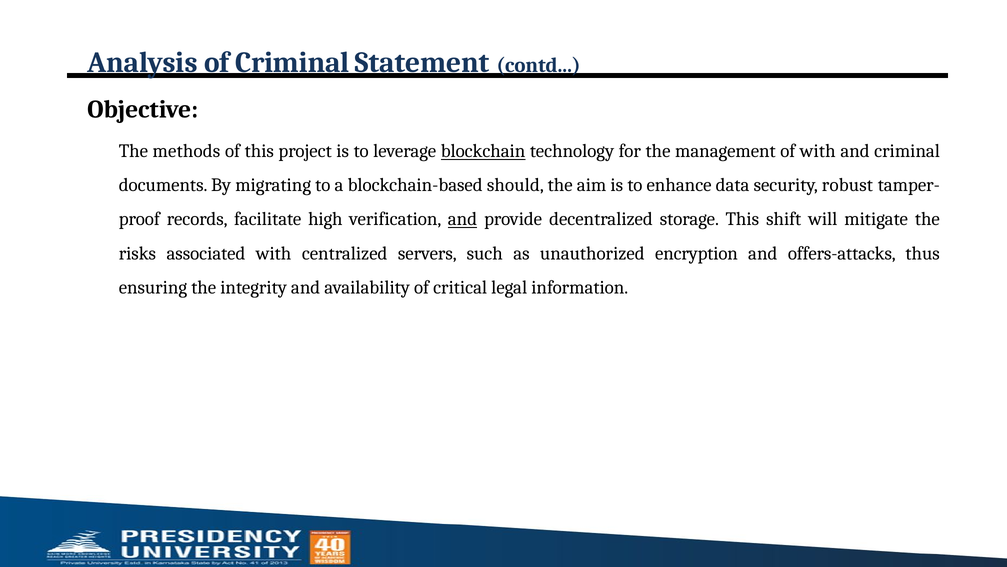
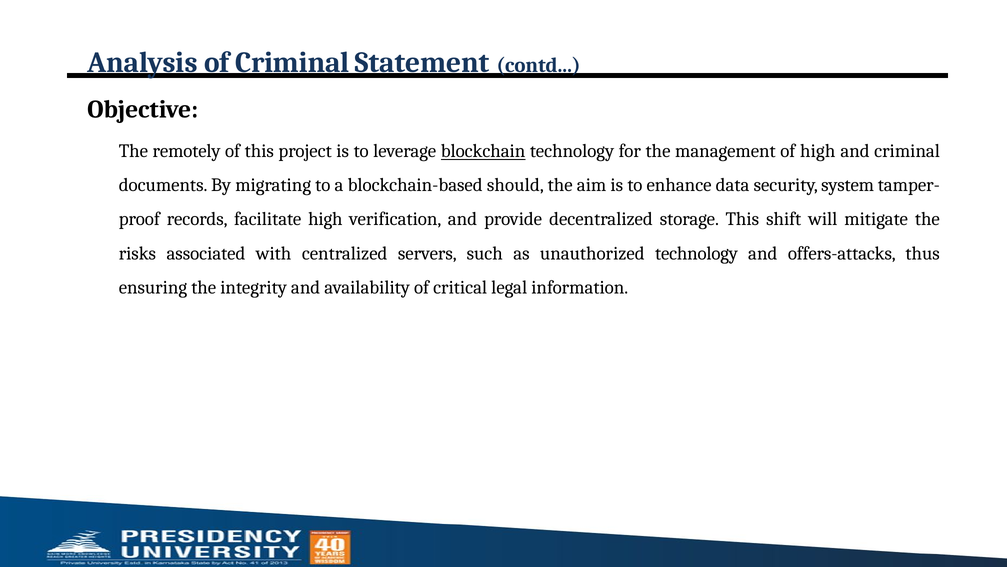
methods: methods -> remotely (187, 151)
of with: with -> high (818, 151)
robust: robust -> system (848, 185)
and underline: present -> none (462, 219)
unauthorized encryption: encryption -> technology (696, 253)
